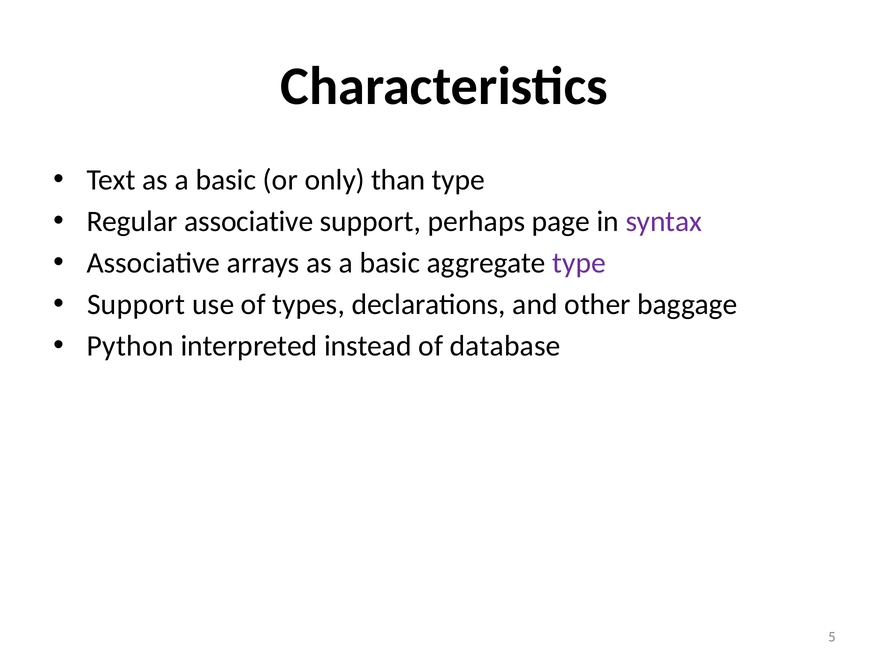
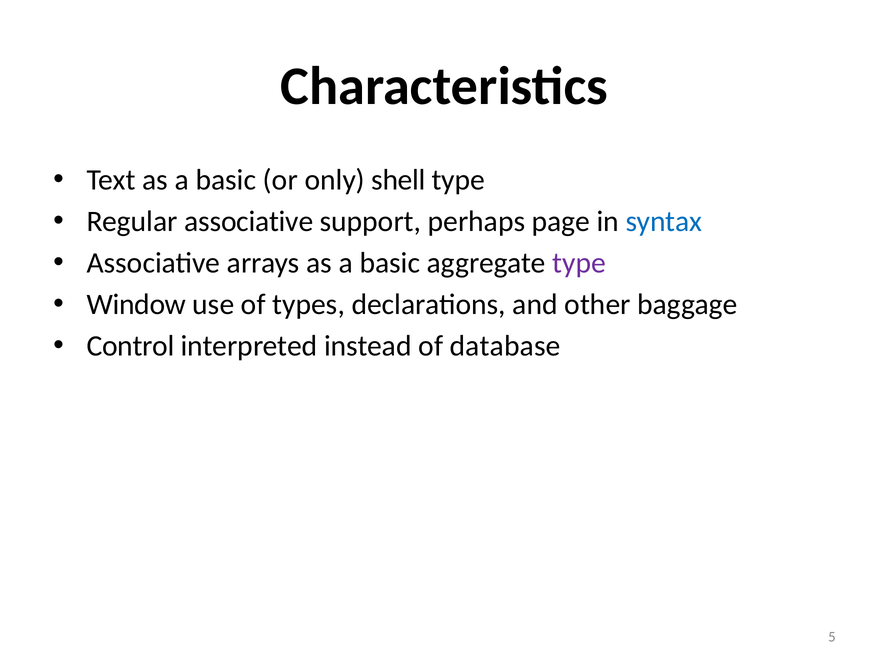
than: than -> shell (398, 180)
syntax colour: purple -> blue (664, 221)
Support: Support -> Window (136, 304)
Python: Python -> Control (130, 346)
